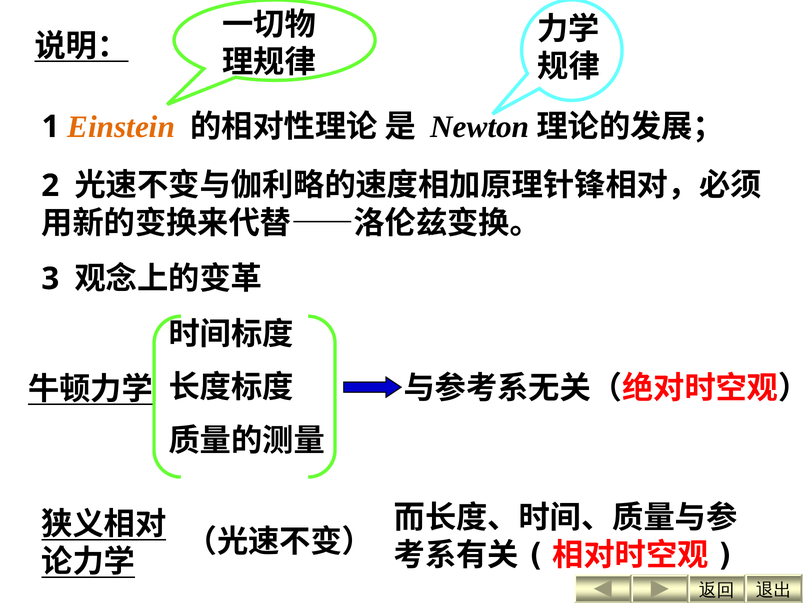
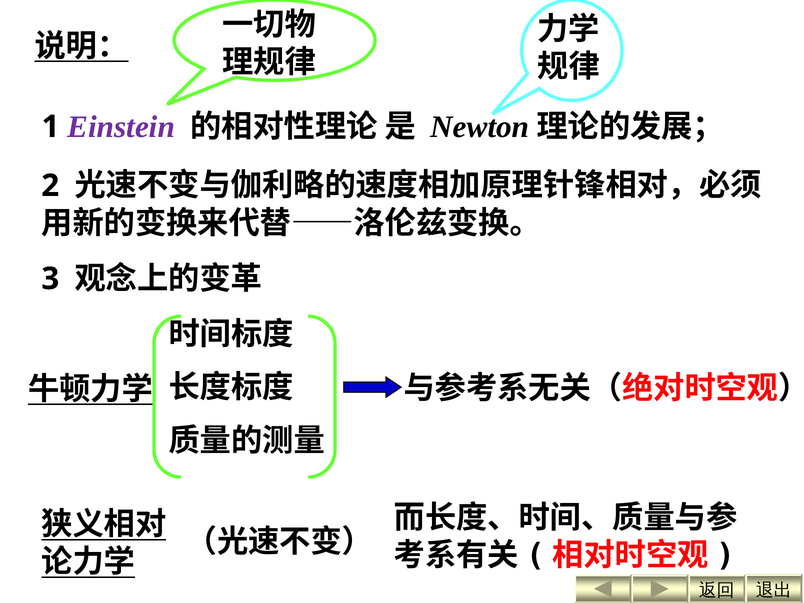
Einstein colour: orange -> purple (121, 127)
